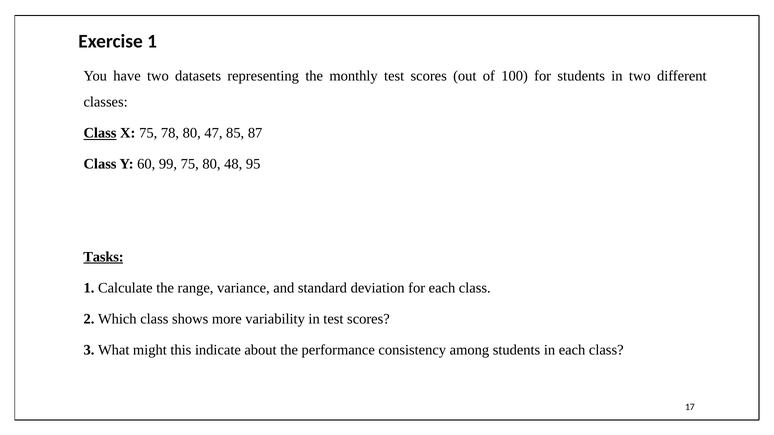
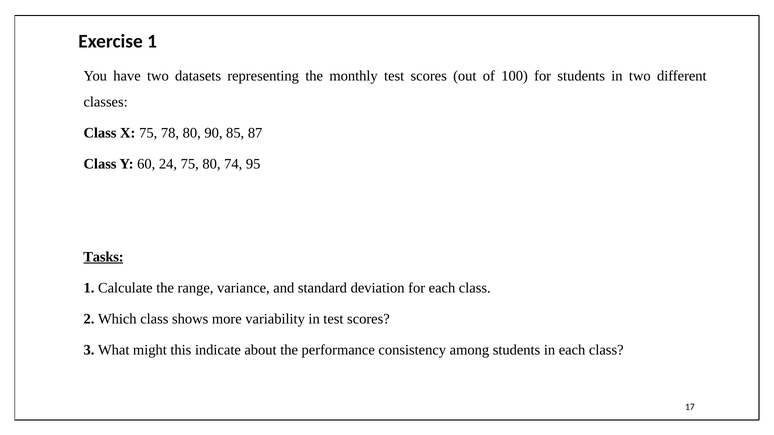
Class underline: present -> none (100, 133)
47: 47 -> 90 (213, 133)
99: 99 -> 24 (168, 164)
48: 48 -> 74 (233, 164)
